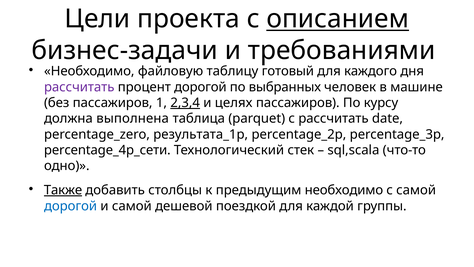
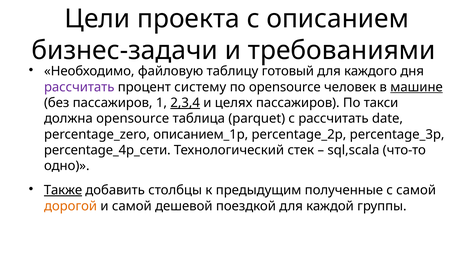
описанием underline: present -> none (338, 19)
процент дорогой: дорогой -> систему (200, 87)
по выбранных: выбранных -> opensource (285, 87)
машине underline: none -> present (417, 87)
курсу: курсу -> такси (381, 103)
должна выполнена: выполнена -> opensource (133, 118)
результата_1p: результата_1p -> описанием_1p (201, 134)
предыдущим необходимо: необходимо -> полученные (344, 190)
дорогой colour: blue -> orange (71, 206)
